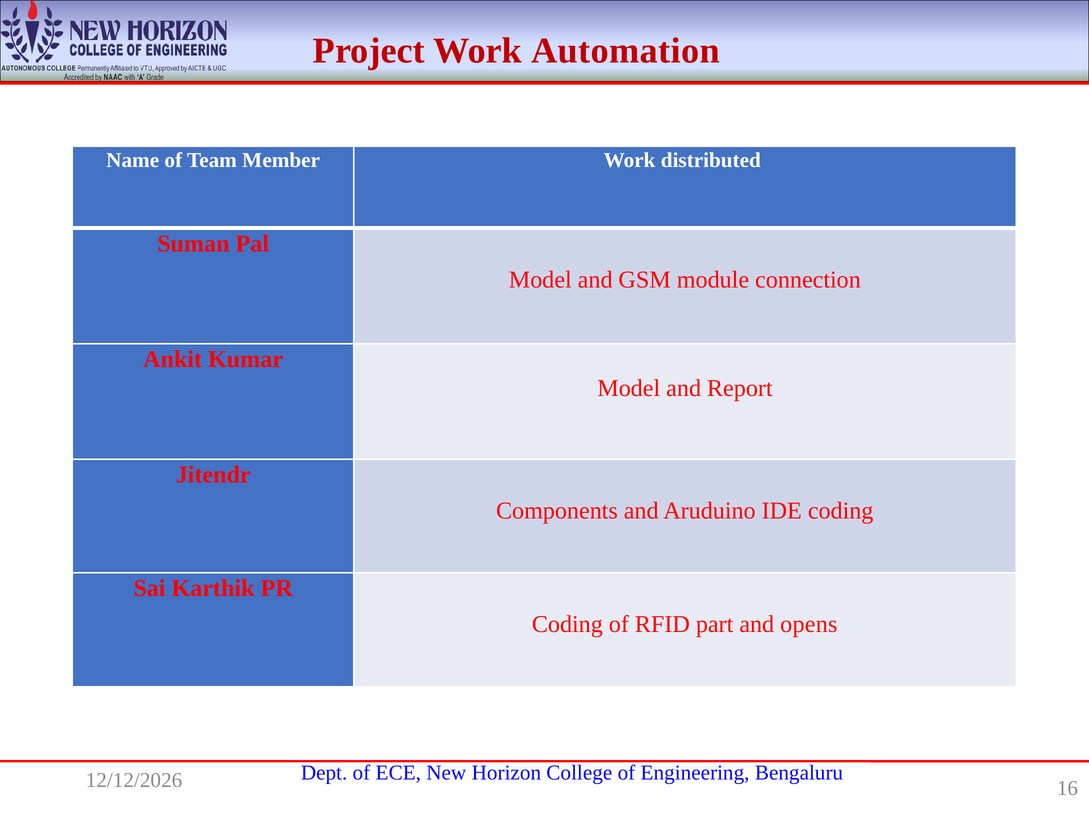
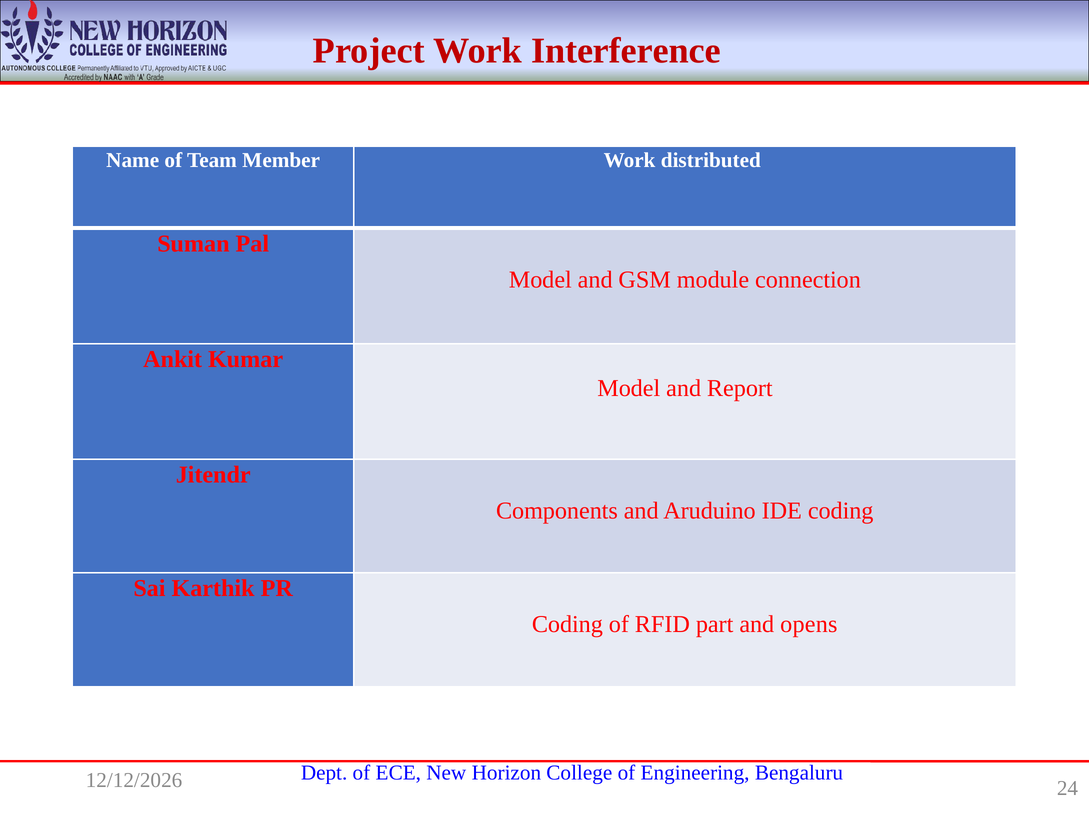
Automation: Automation -> Interference (626, 51)
16: 16 -> 24 (1067, 788)
